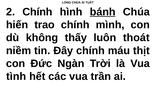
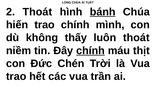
2 Chính: Chính -> Thoát (37, 12)
chính underline: none -> present (90, 50)
Ngàn: Ngàn -> Chén (71, 63)
tình: tình -> trao (16, 76)
